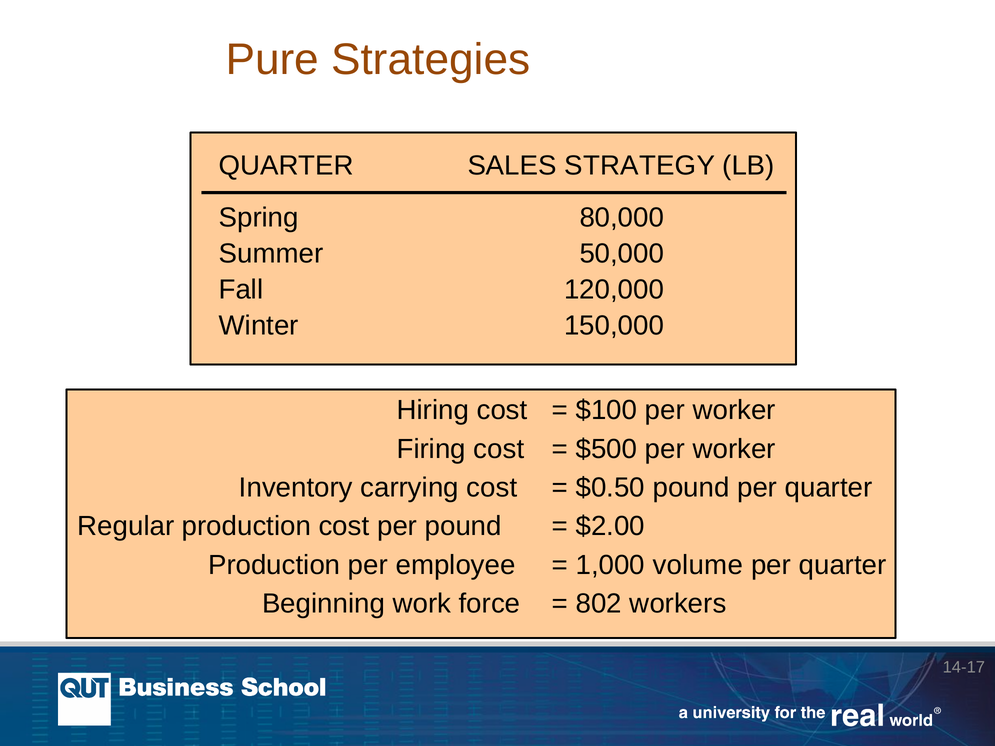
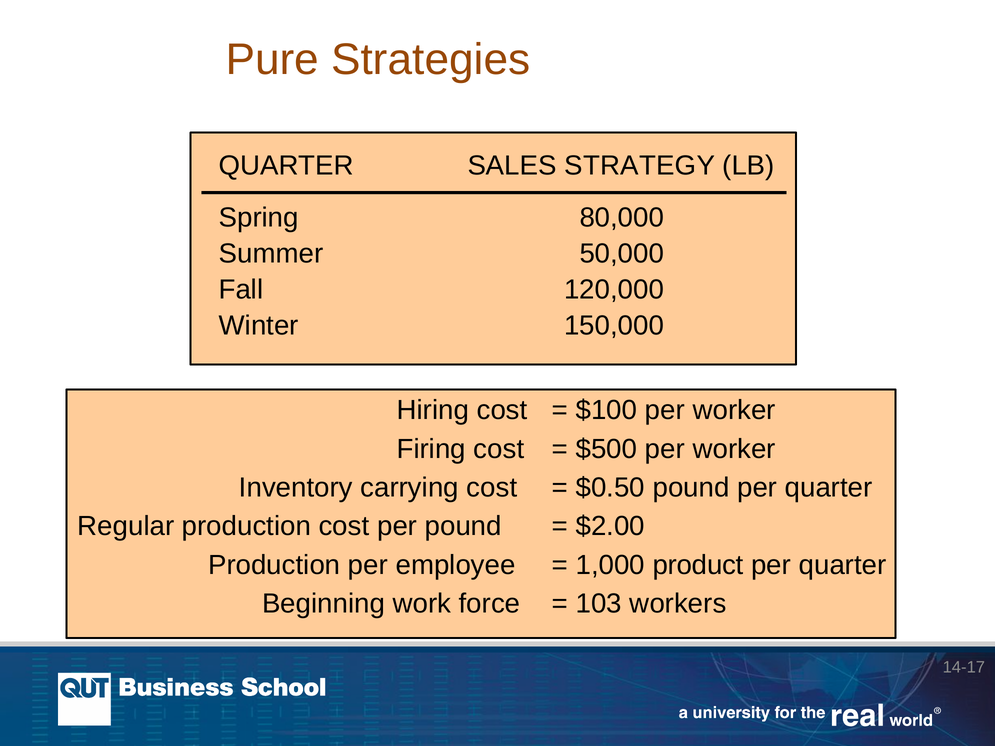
volume: volume -> product (698, 565)
802: 802 -> 103 (599, 604)
